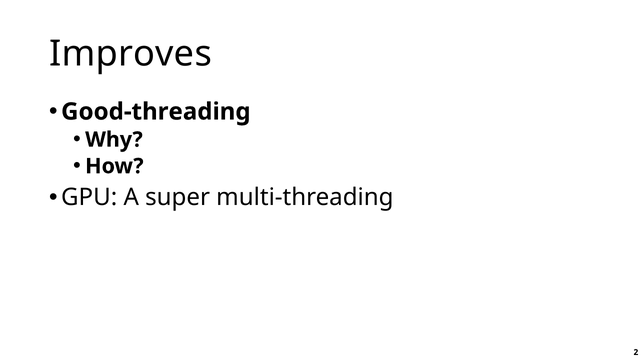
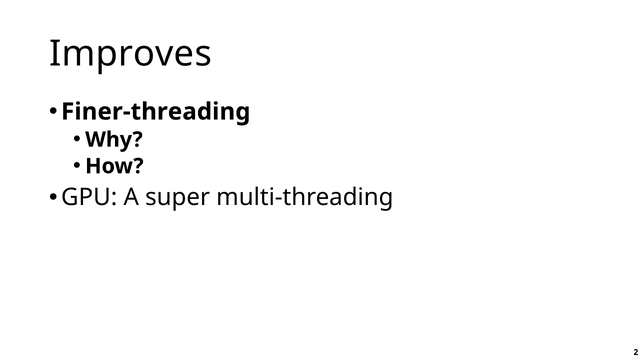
Good-threading: Good-threading -> Finer-threading (156, 112)
